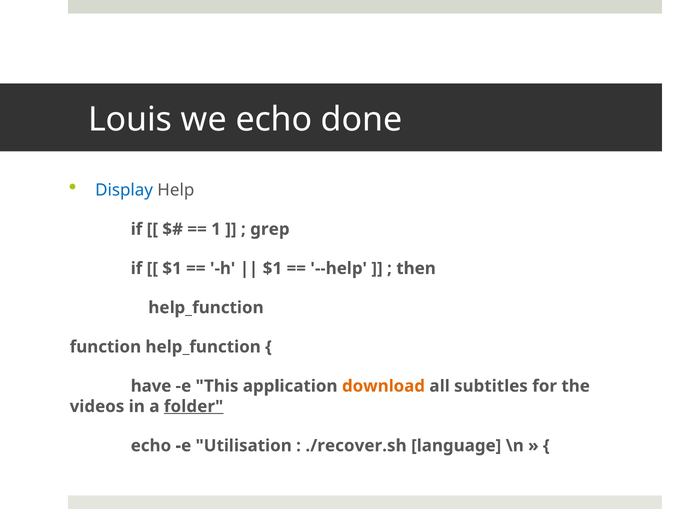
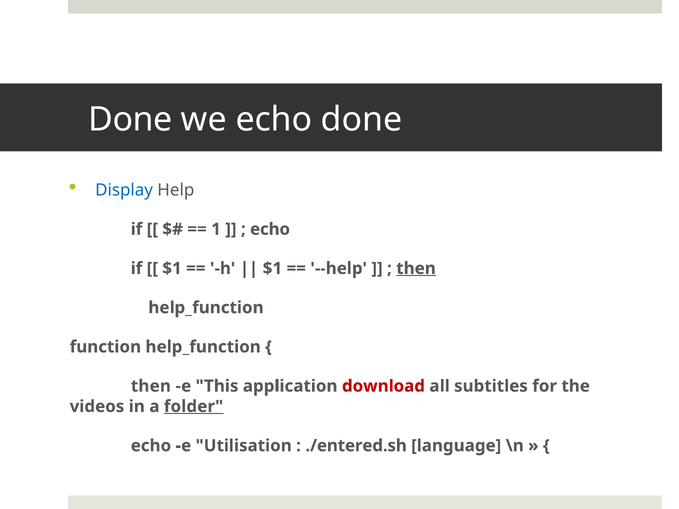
Louis: Louis -> Done (130, 120)
grep: grep -> echo (270, 229)
then underline: none -> present (416, 269)
have: have -> then (151, 386)
download colour: orange -> red (383, 386)
./recover.sh: ./recover.sh -> ./entered.sh (356, 446)
